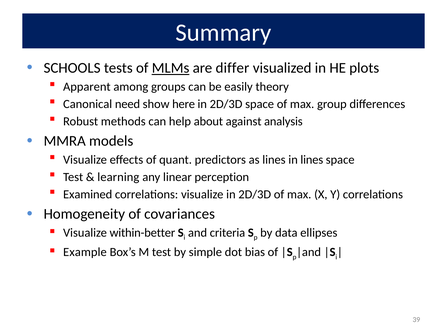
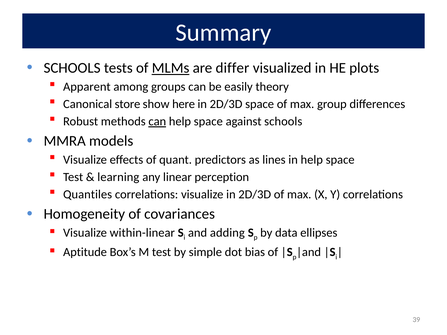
need: need -> store (128, 104)
can underline: none -> present (157, 122)
about: about -> space (208, 122)
against analysis: analysis -> schools (283, 122)
in lines: lines -> help (312, 160)
Examined: Examined -> Quantiles (88, 195)
within-better: within-better -> within-linear (142, 233)
criteria: criteria -> adding (227, 233)
Example: Example -> Aptitude (85, 252)
